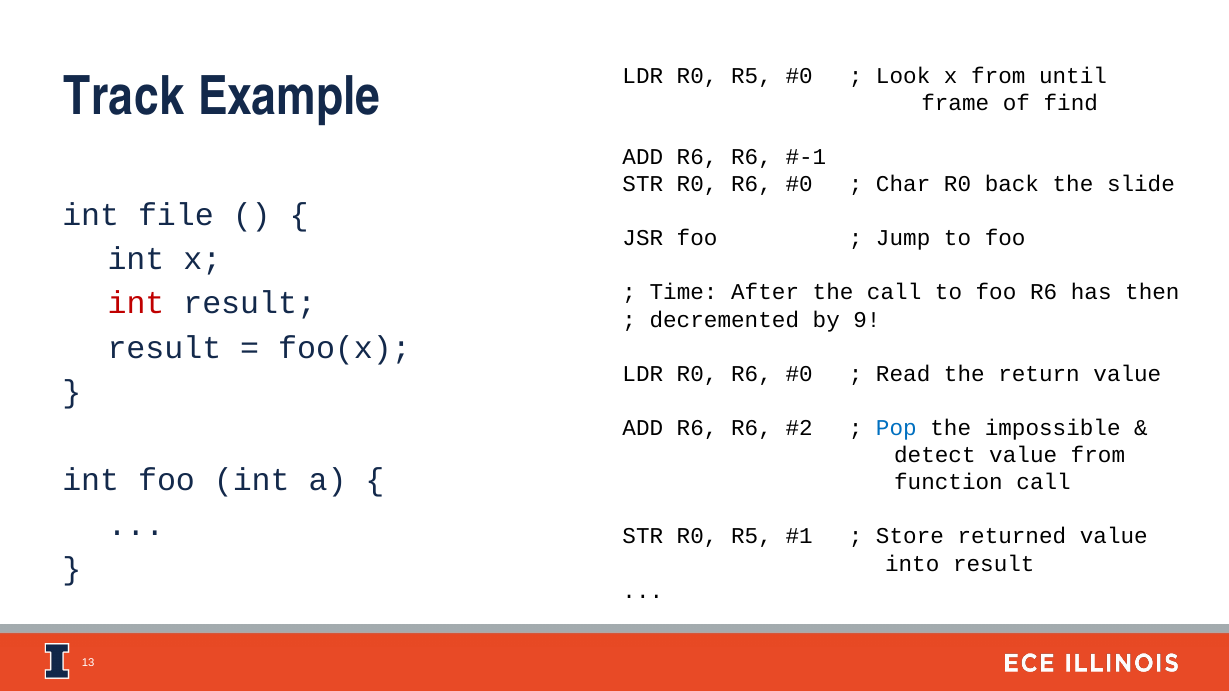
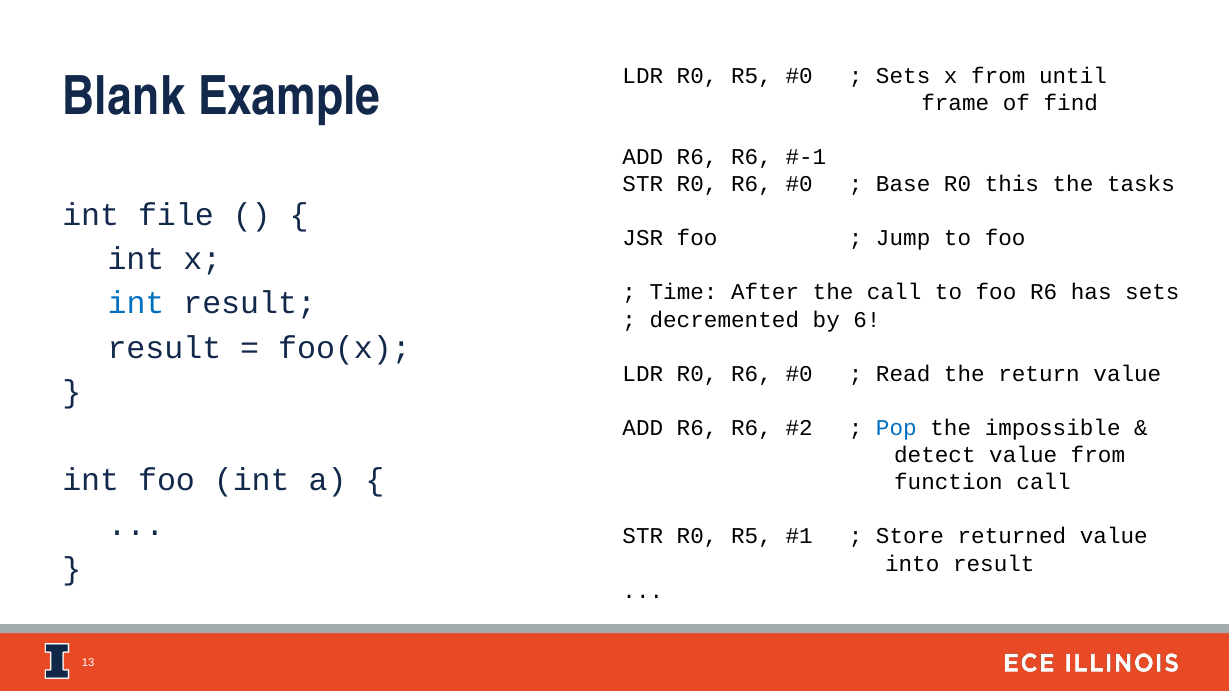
Track: Track -> Blank (124, 97)
Look: Look -> Sets (903, 76)
Char: Char -> Base (903, 184)
back: back -> this (1012, 184)
slide: slide -> tasks (1141, 184)
has then: then -> sets (1152, 293)
int colour: red -> blue (136, 303)
9: 9 -> 6 (867, 320)
